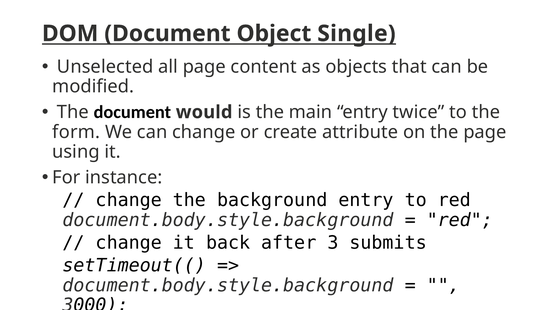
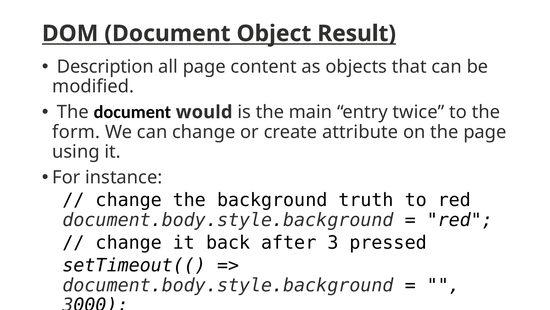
Single: Single -> Result (357, 33)
Unselected: Unselected -> Description (105, 67)
background entry: entry -> truth (366, 200)
submits: submits -> pressed (388, 242)
